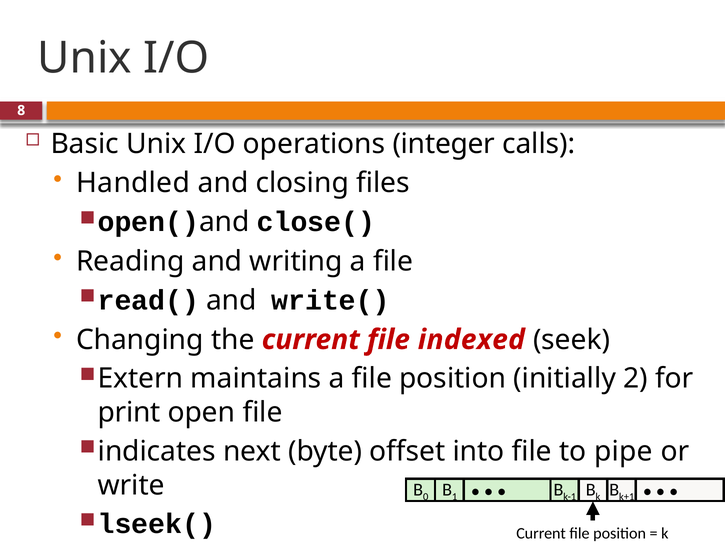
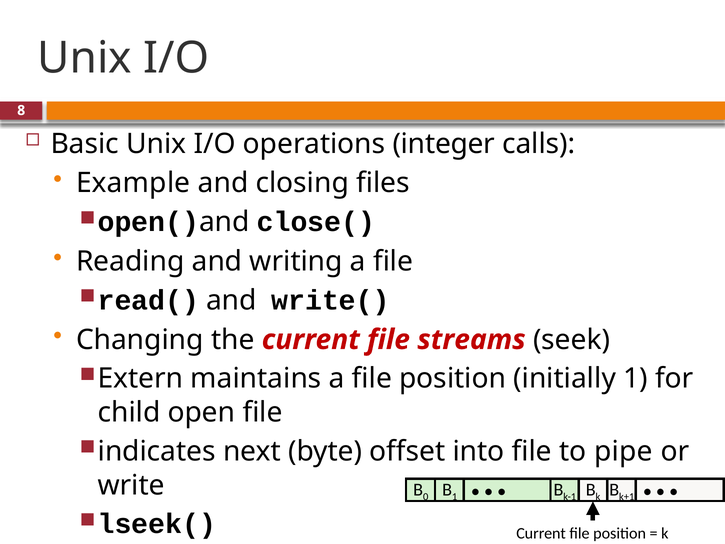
Handled: Handled -> Example (133, 183)
indexed: indexed -> streams (472, 340)
initially 2: 2 -> 1 (635, 378)
print: print -> child (129, 412)
